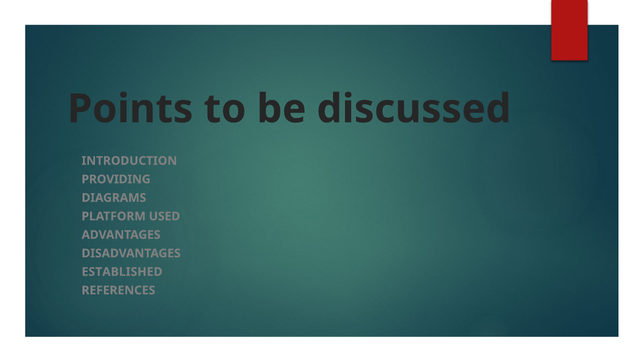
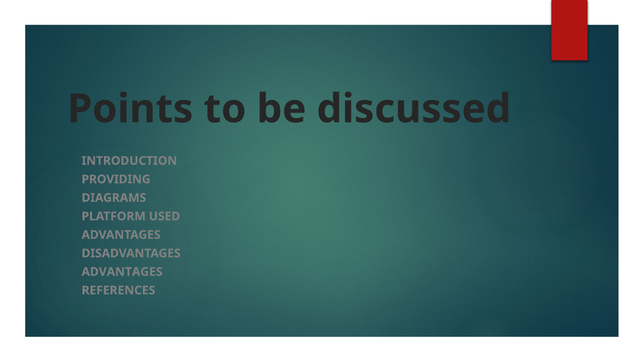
ESTABLISHED: ESTABLISHED -> ADVANTAGES (122, 272)
